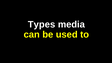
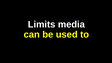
Types: Types -> Limits (42, 24)
